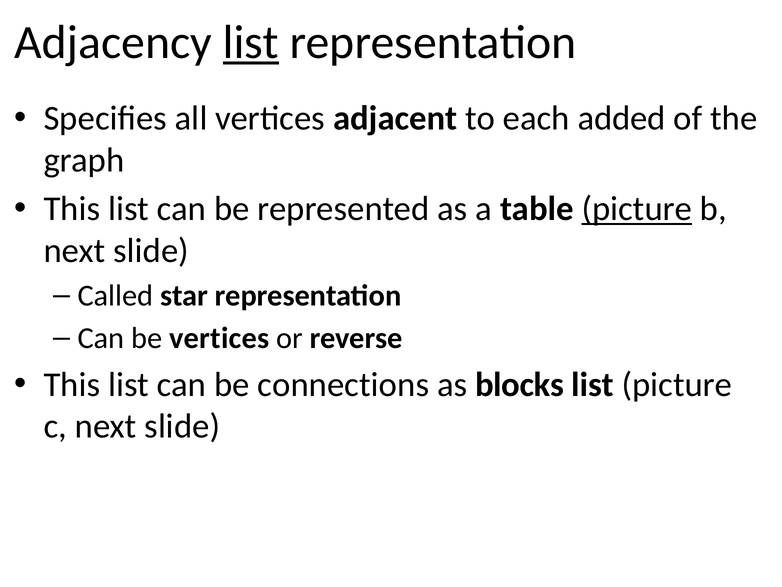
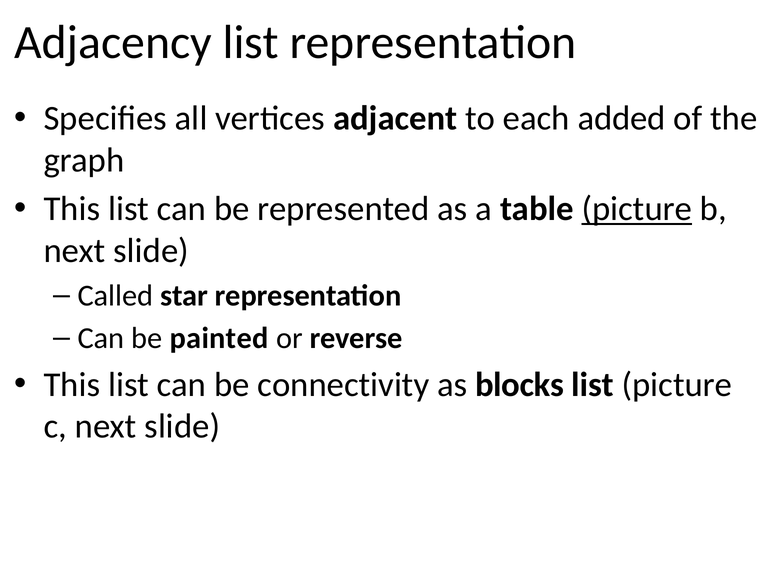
list underline: present -> none (251, 42)
be vertices: vertices -> painted (219, 338)
connections: connections -> connectivity (343, 384)
